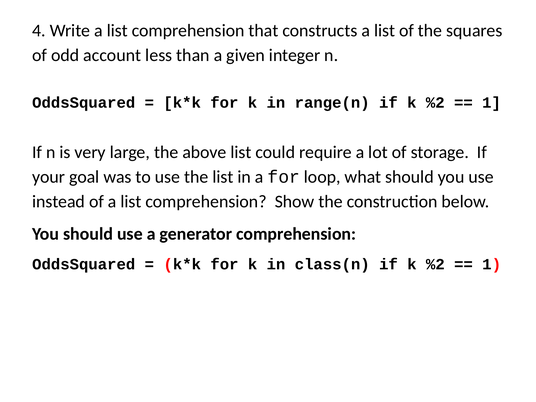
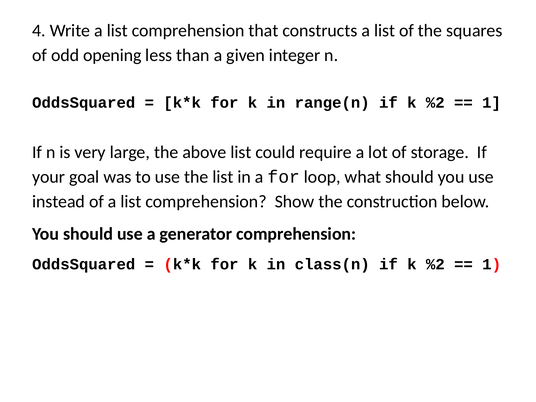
account: account -> opening (112, 55)
